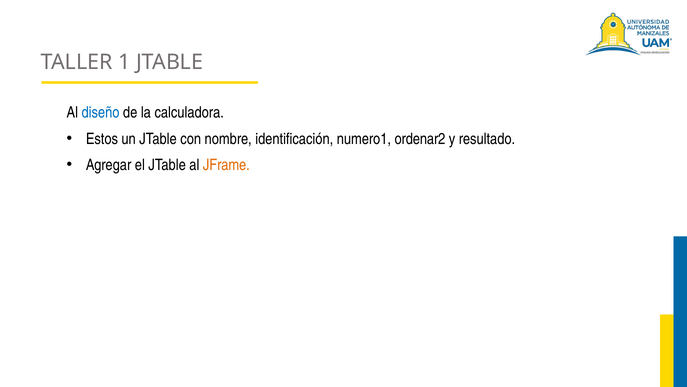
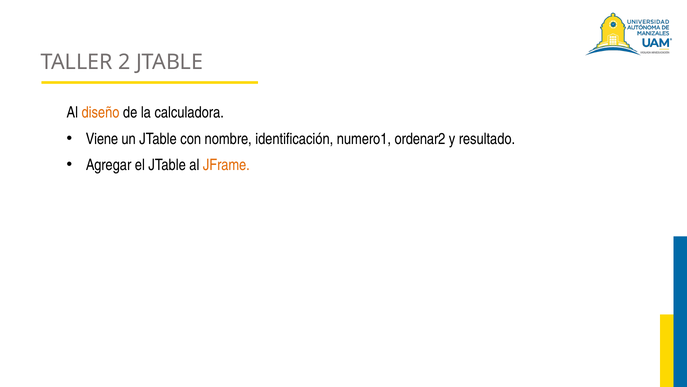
1: 1 -> 2 (124, 62)
diseño colour: blue -> orange (101, 113)
Estos: Estos -> Viene (102, 139)
